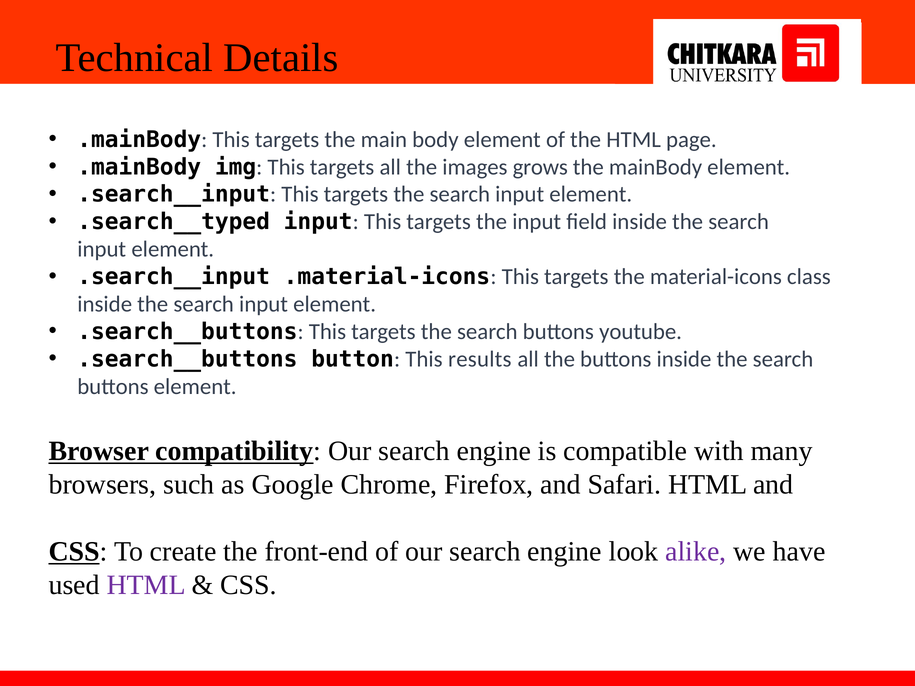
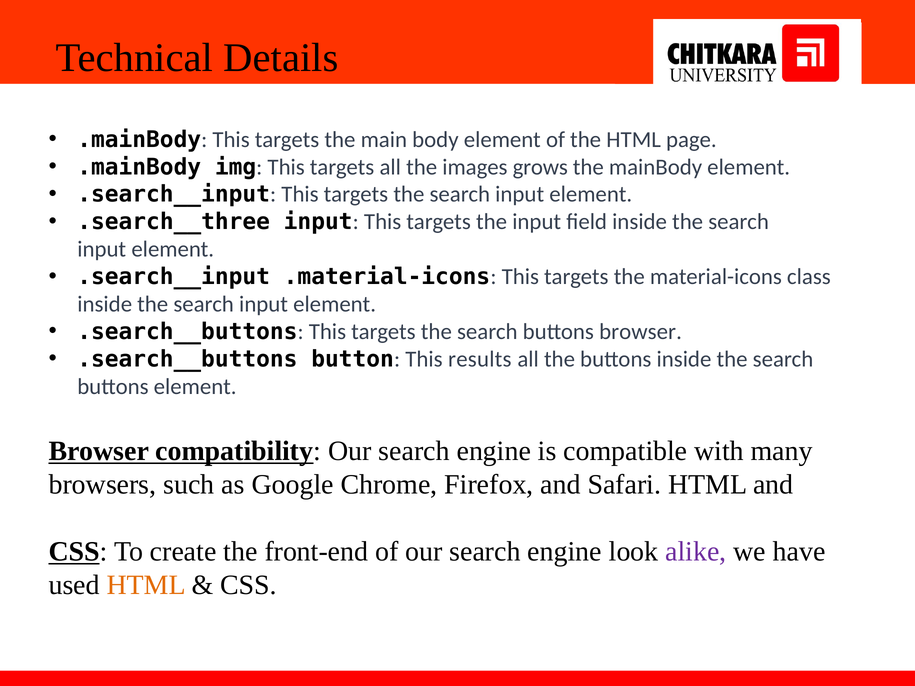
.search__typed: .search__typed -> .search__three (174, 222)
buttons youtube: youtube -> browser (641, 332)
HTML colour: purple -> orange (146, 585)
